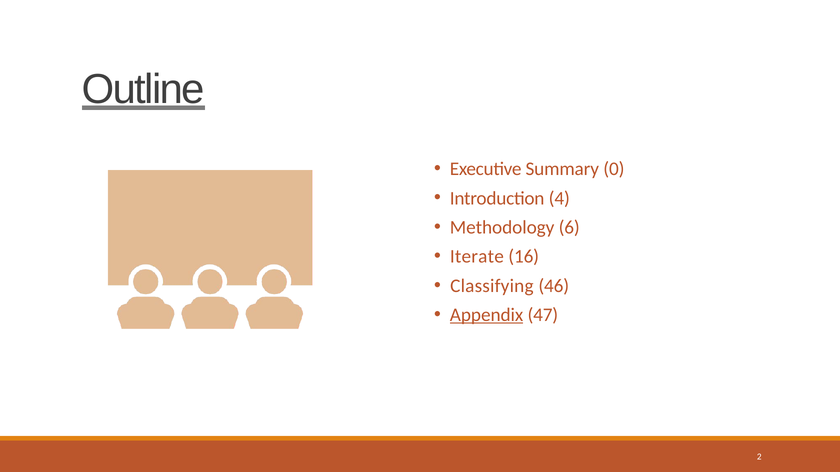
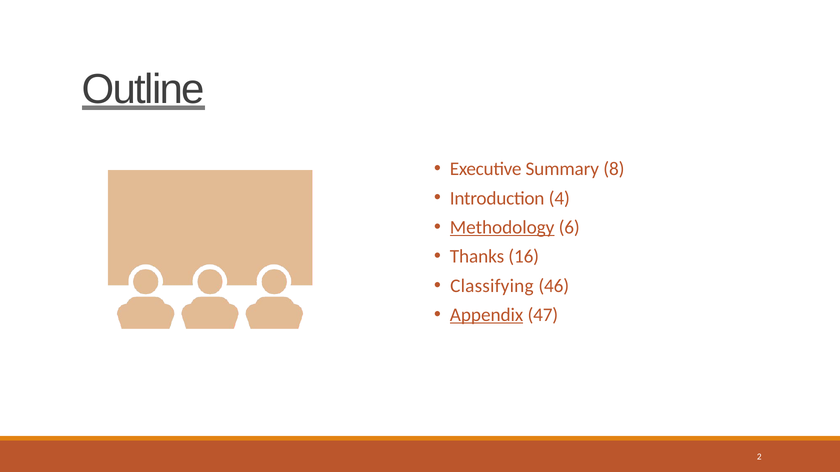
0: 0 -> 8 (614, 169)
Methodology underline: none -> present (502, 228)
Iterate: Iterate -> Thanks (477, 257)
